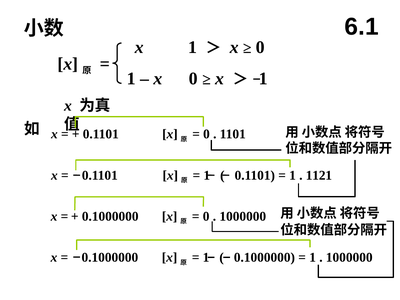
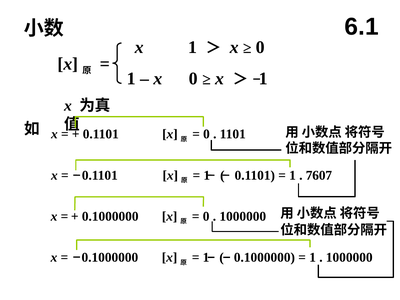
1121: 1121 -> 7607 (319, 175)
